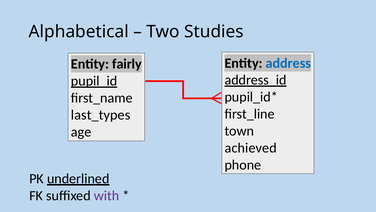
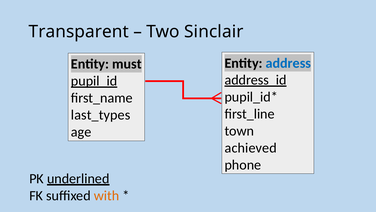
Alphabetical: Alphabetical -> Transparent (79, 32)
Studies: Studies -> Sinclair (214, 32)
fairly: fairly -> must (127, 64)
with colour: purple -> orange (107, 195)
